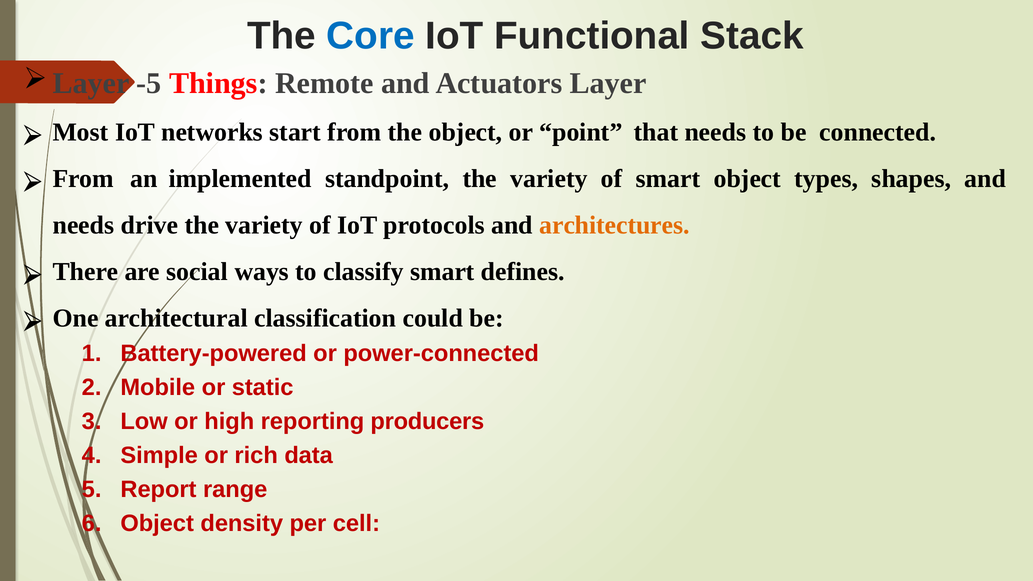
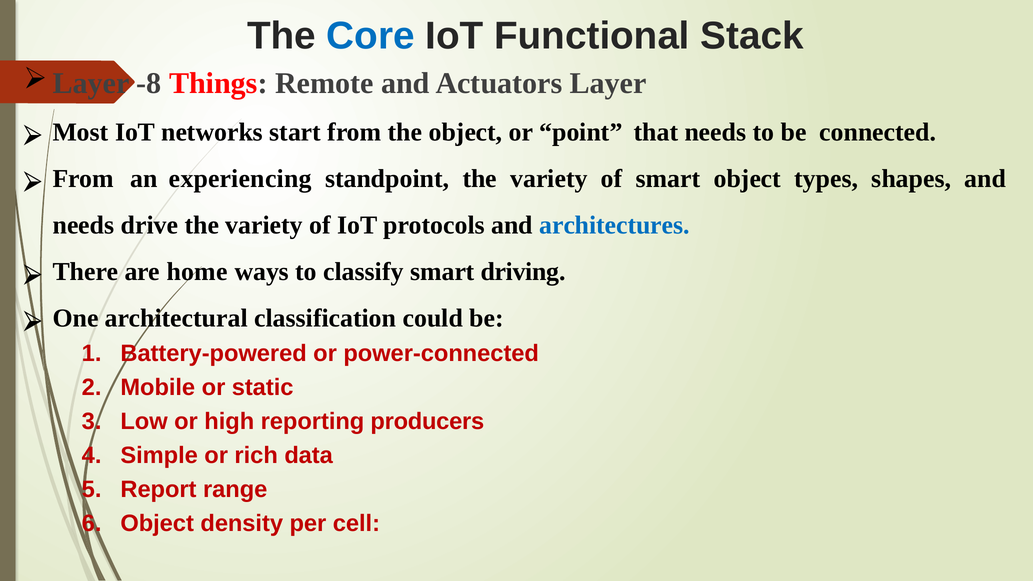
-5: -5 -> -8 (149, 84)
implemented: implemented -> experiencing (240, 179)
architectures colour: orange -> blue (614, 225)
social: social -> home (197, 272)
defines: defines -> driving (523, 272)
